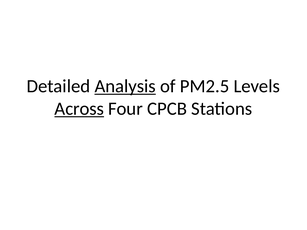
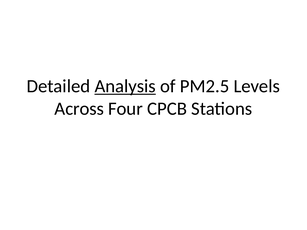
Across underline: present -> none (79, 109)
